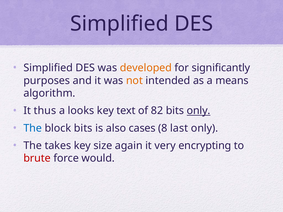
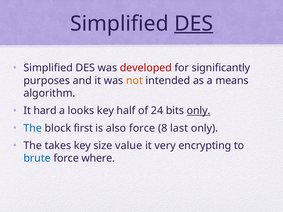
DES underline: none -> present (194, 24)
developed colour: orange -> red (146, 68)
thus: thus -> hard (45, 111)
text: text -> half (126, 111)
82: 82 -> 24 (157, 111)
block bits: bits -> first (83, 128)
also cases: cases -> force (142, 128)
again: again -> value (129, 146)
brute colour: red -> blue (37, 158)
would: would -> where (98, 158)
